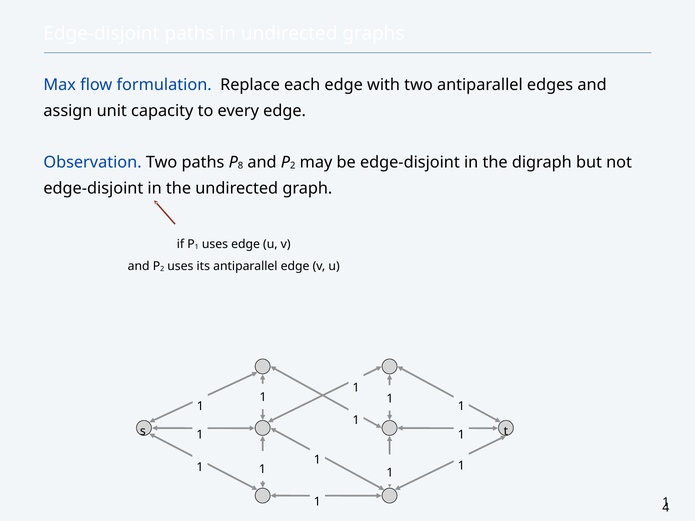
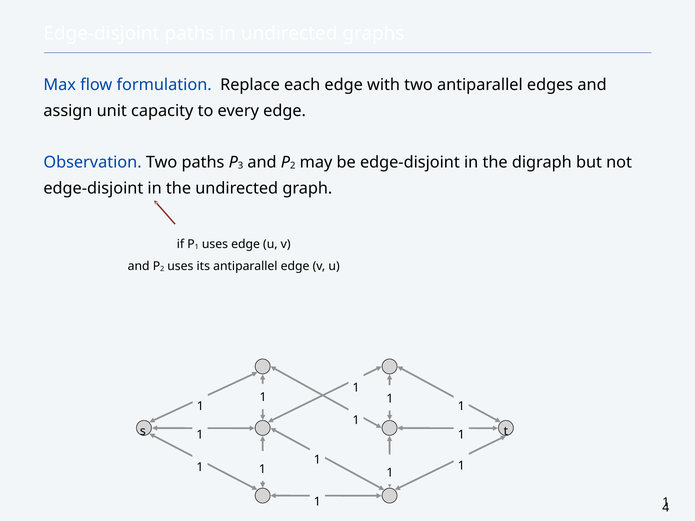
8: 8 -> 3 (241, 166)
